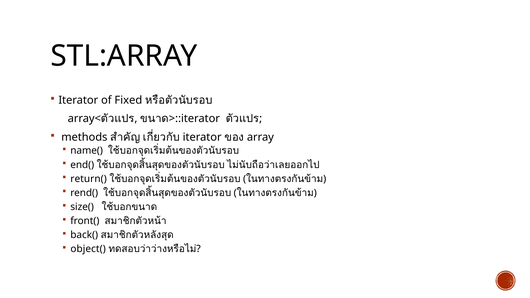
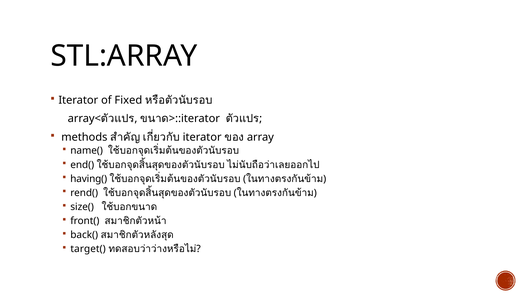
return(: return( -> having( (89, 179)
object(: object( -> target( (88, 249)
